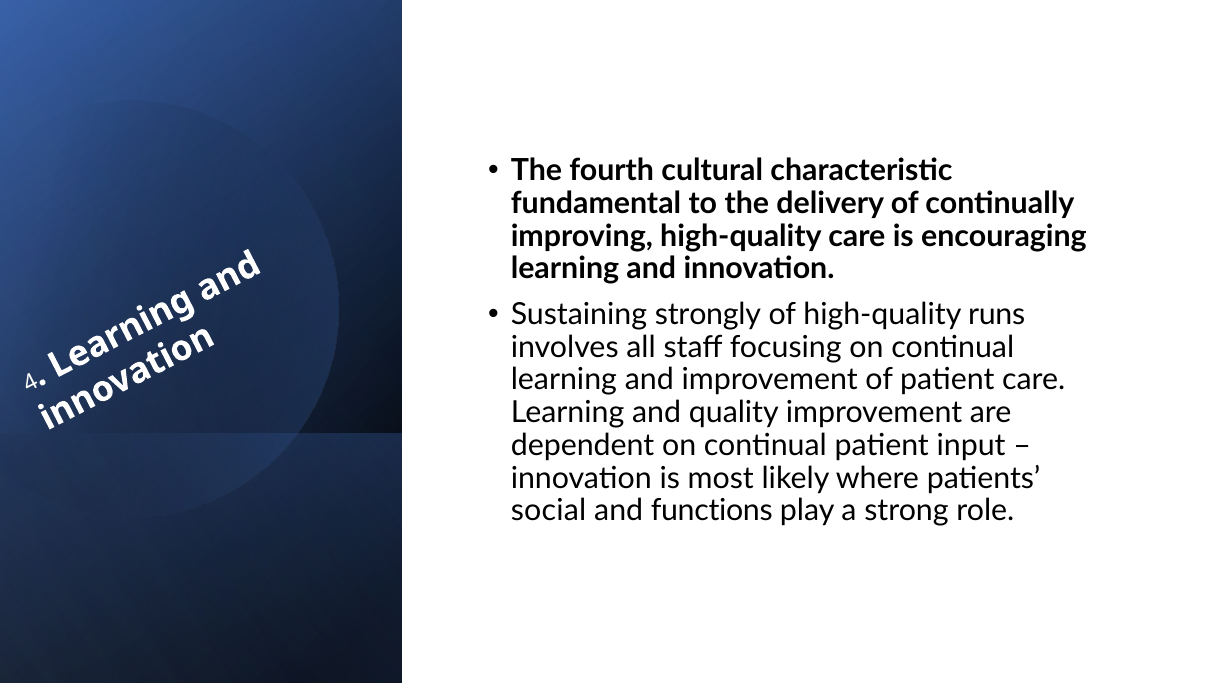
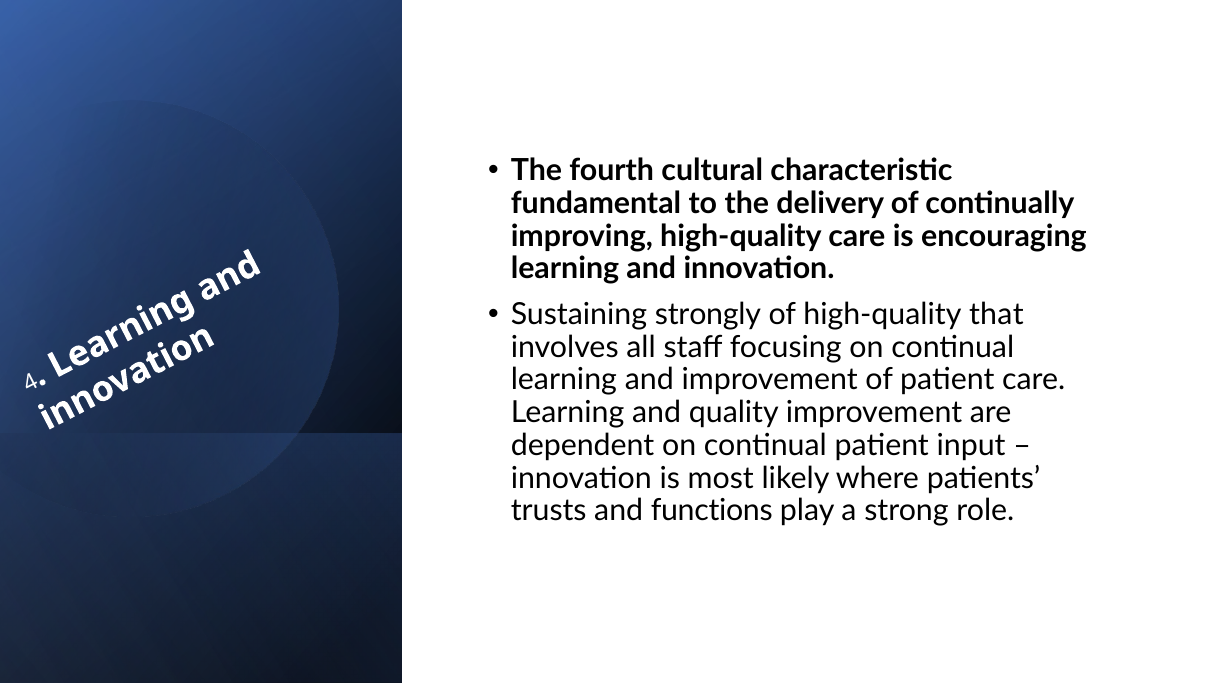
runs: runs -> that (996, 314)
social: social -> trusts (549, 511)
